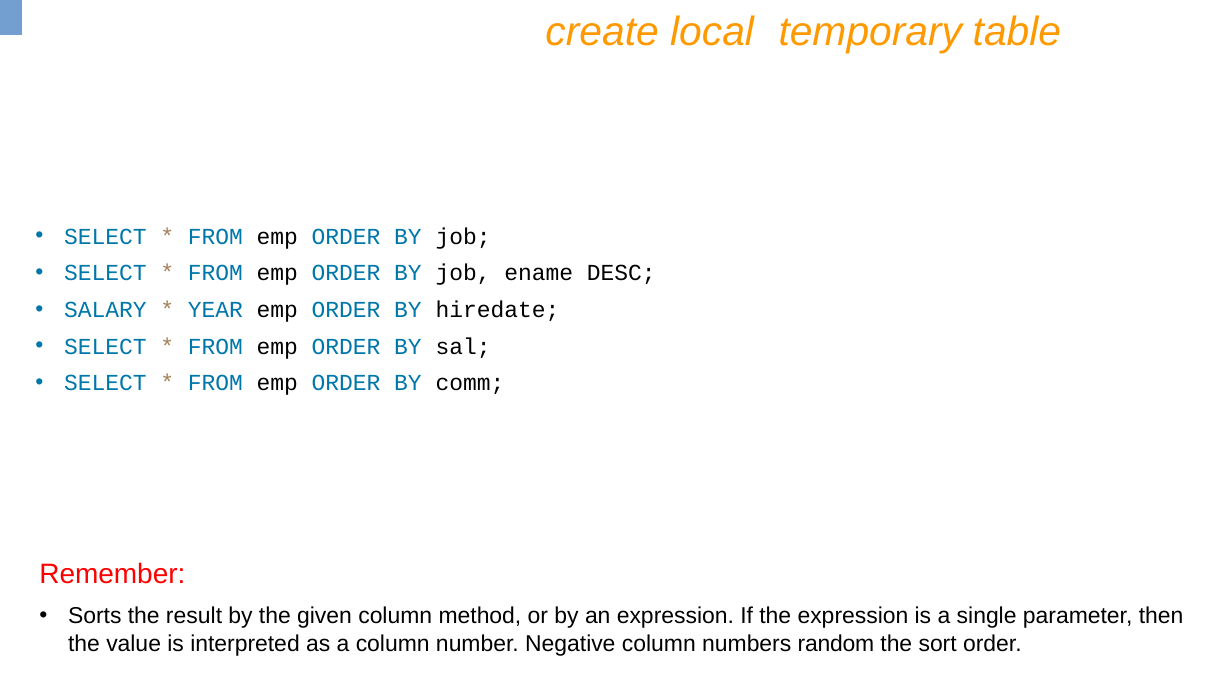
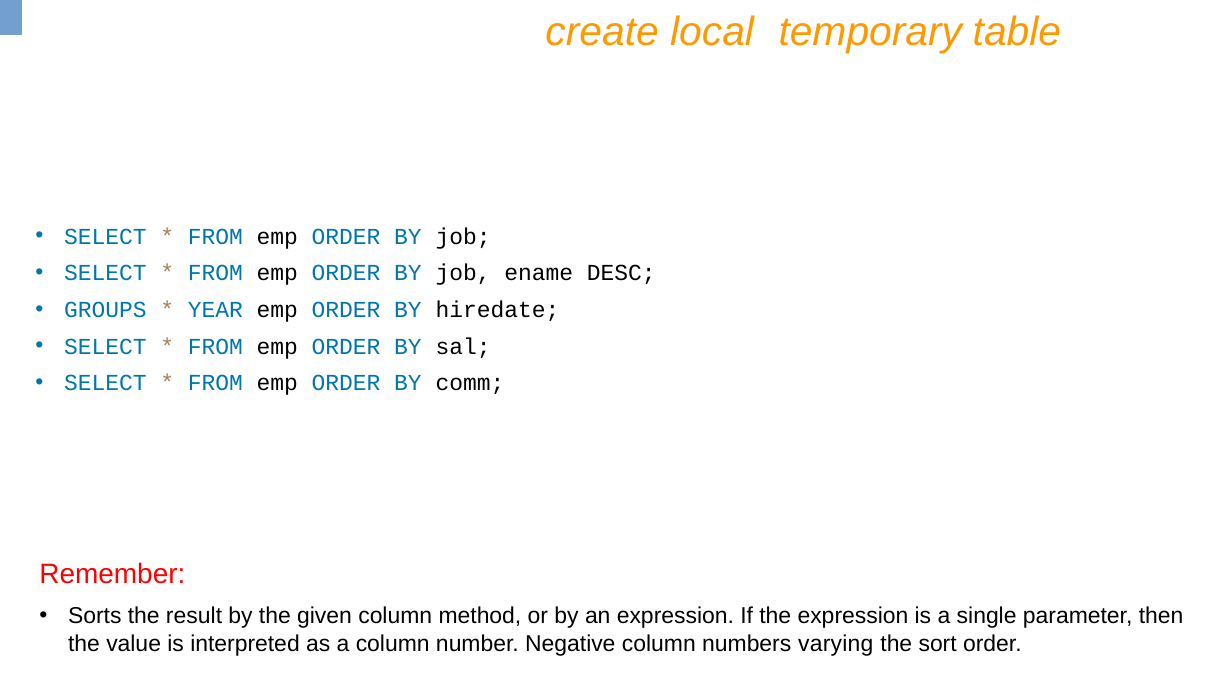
SALARY: SALARY -> GROUPS (105, 310)
random: random -> varying (836, 644)
